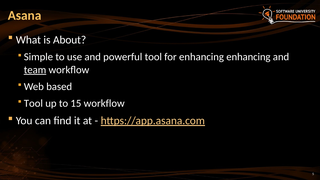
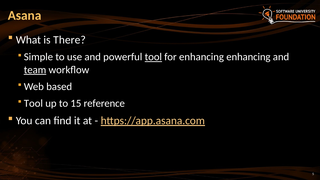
About: About -> There (69, 40)
tool underline: none -> present (153, 57)
15 workflow: workflow -> reference (104, 103)
